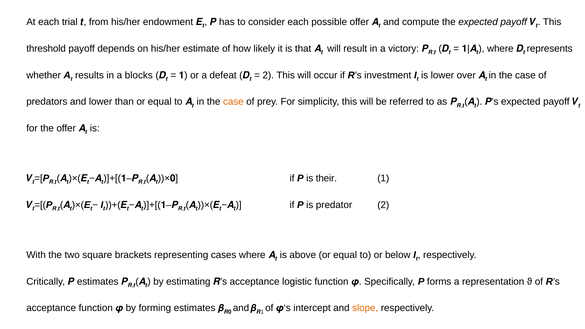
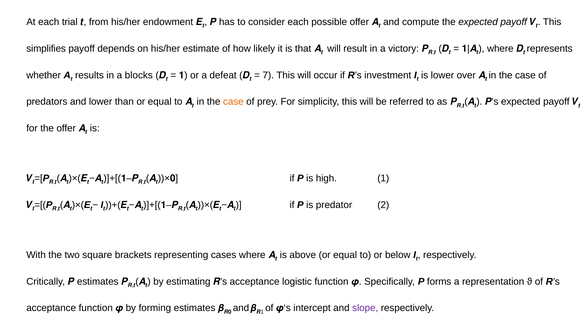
threshold: threshold -> simplifies (46, 49)
2: 2 -> 7 (268, 75)
their: their -> high (326, 178)
slope colour: orange -> purple (365, 308)
